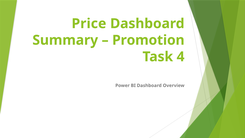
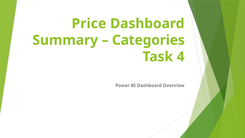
Promotion: Promotion -> Categories (148, 40)
